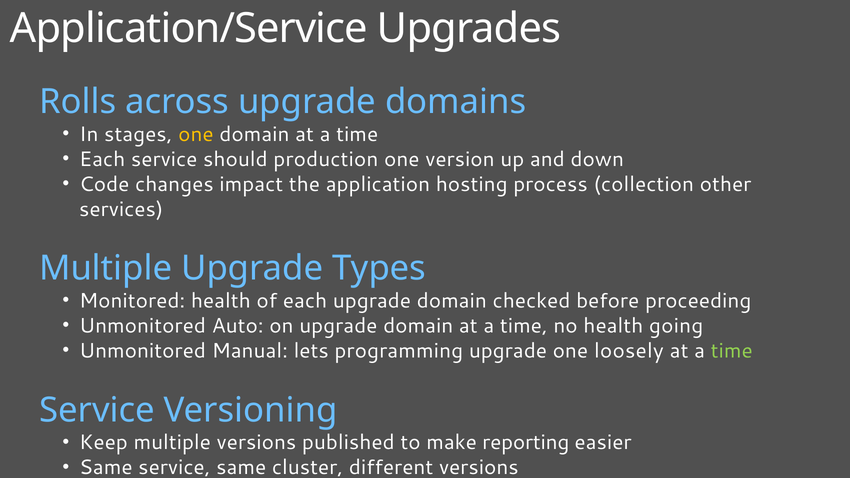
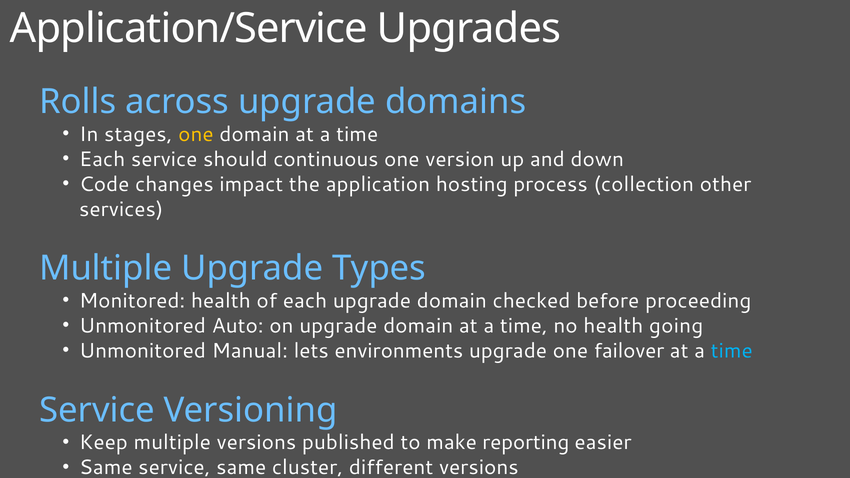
production: production -> continuous (326, 159)
programming: programming -> environments (399, 351)
loosely: loosely -> failover (629, 351)
time colour: light green -> light blue (732, 351)
